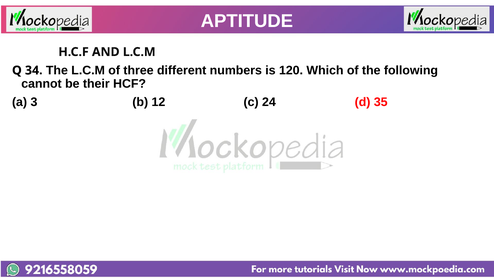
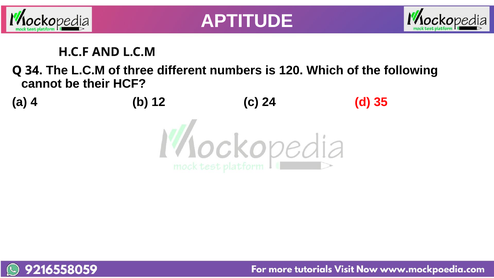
3: 3 -> 4 (34, 102)
